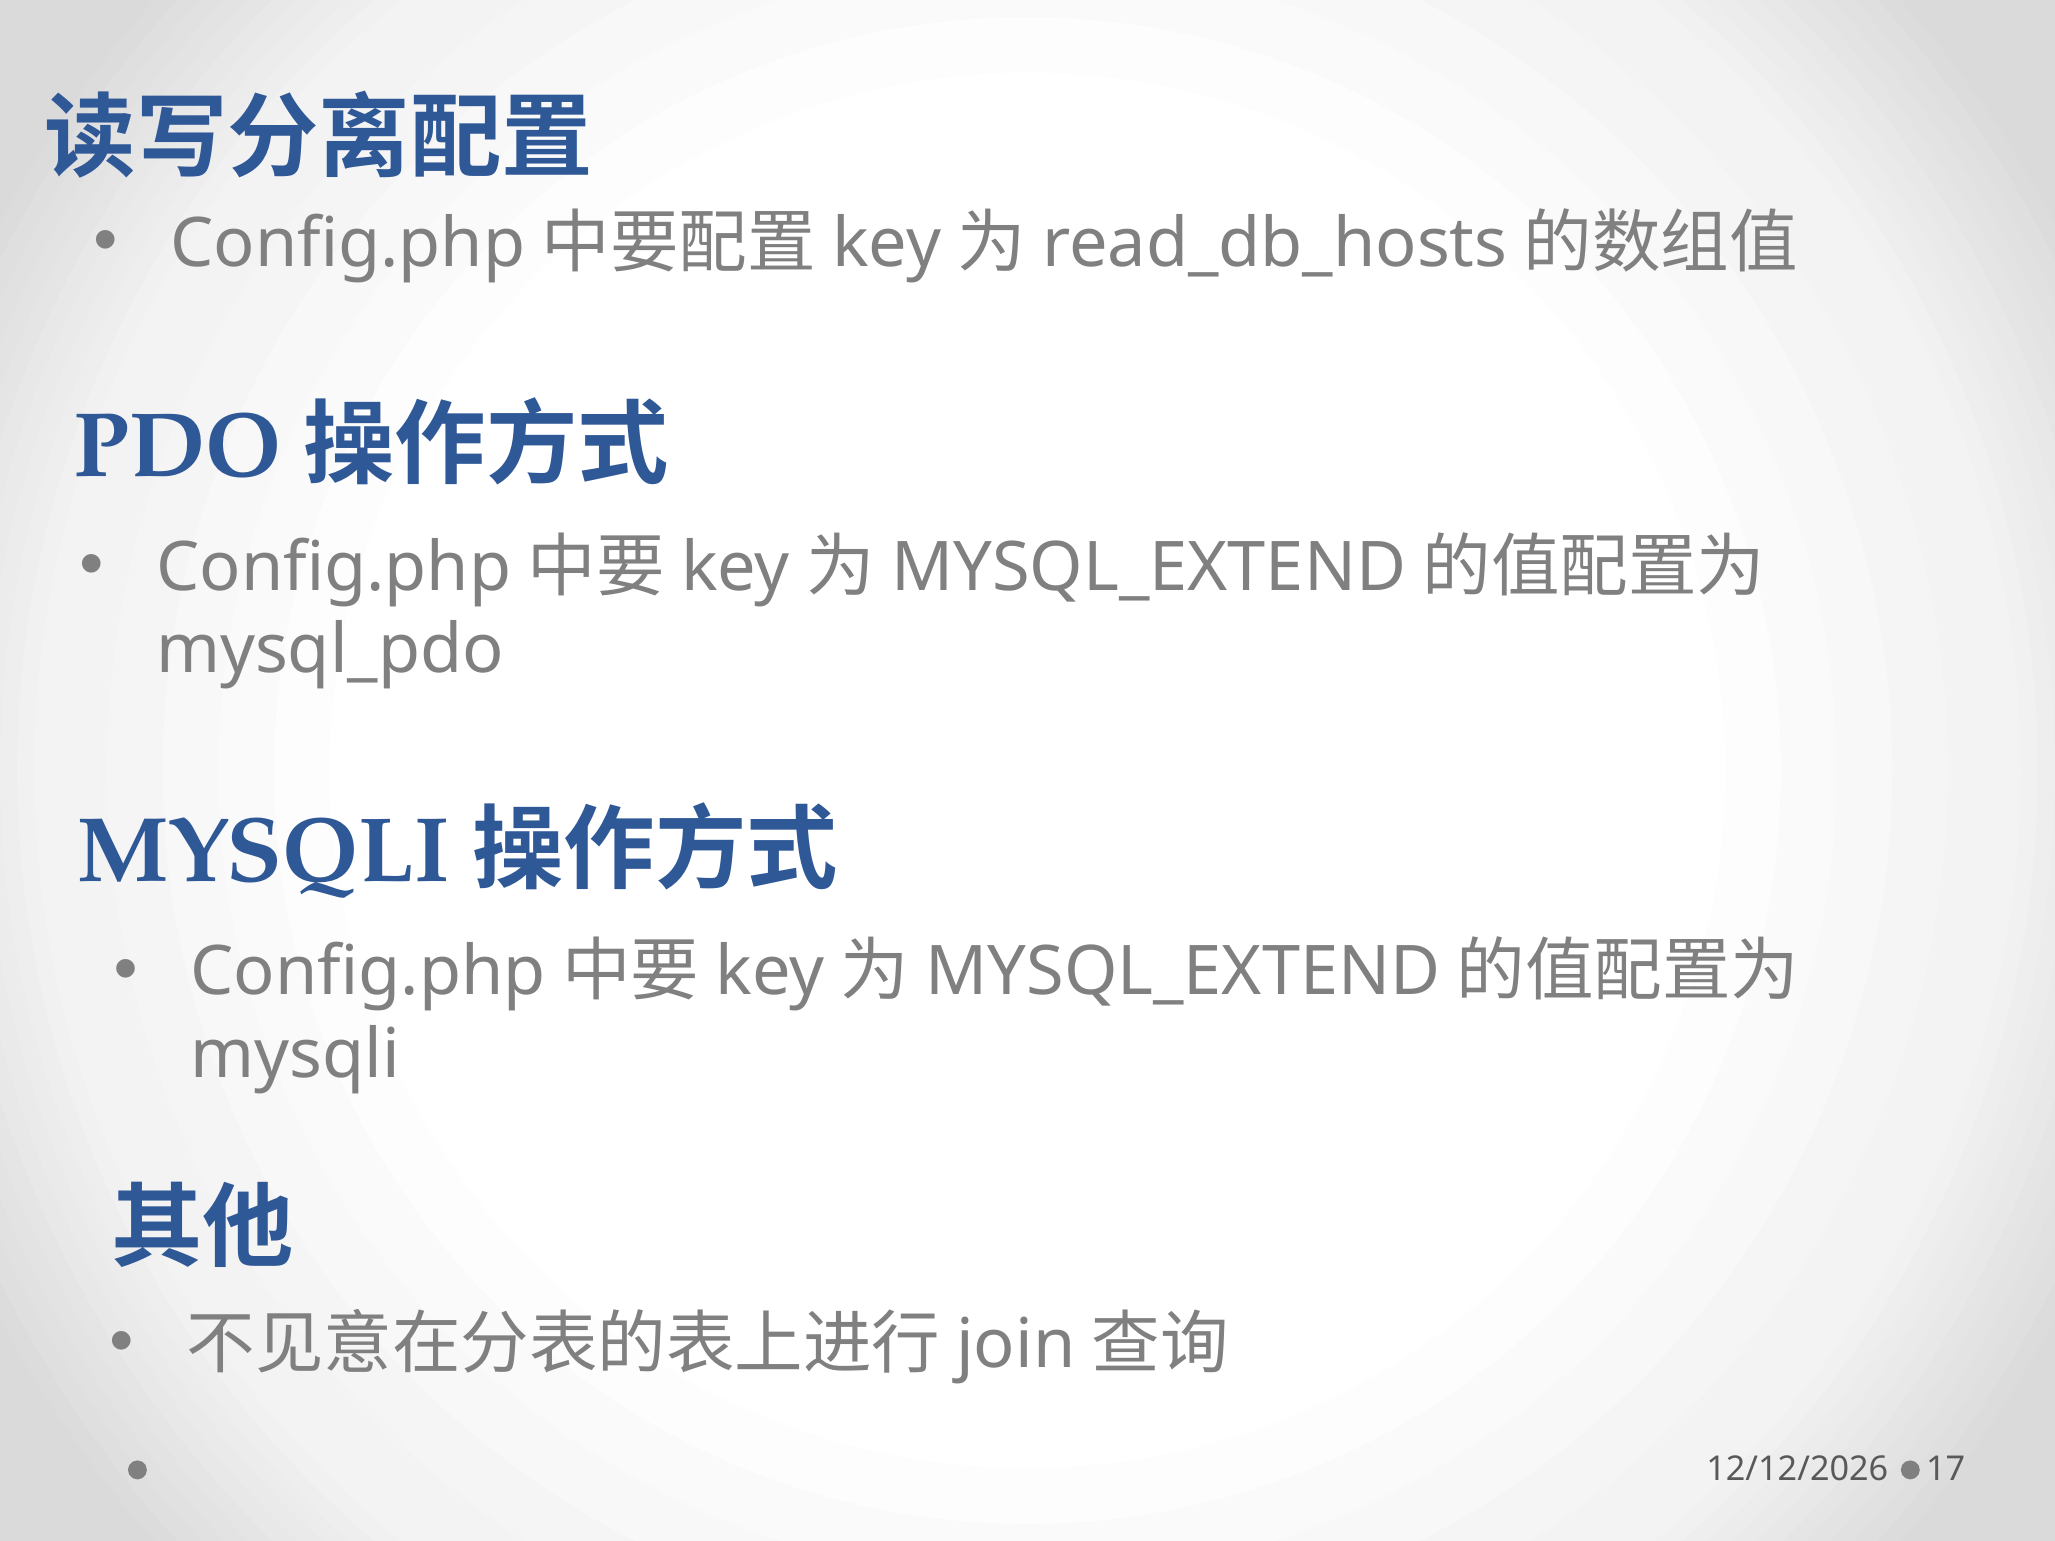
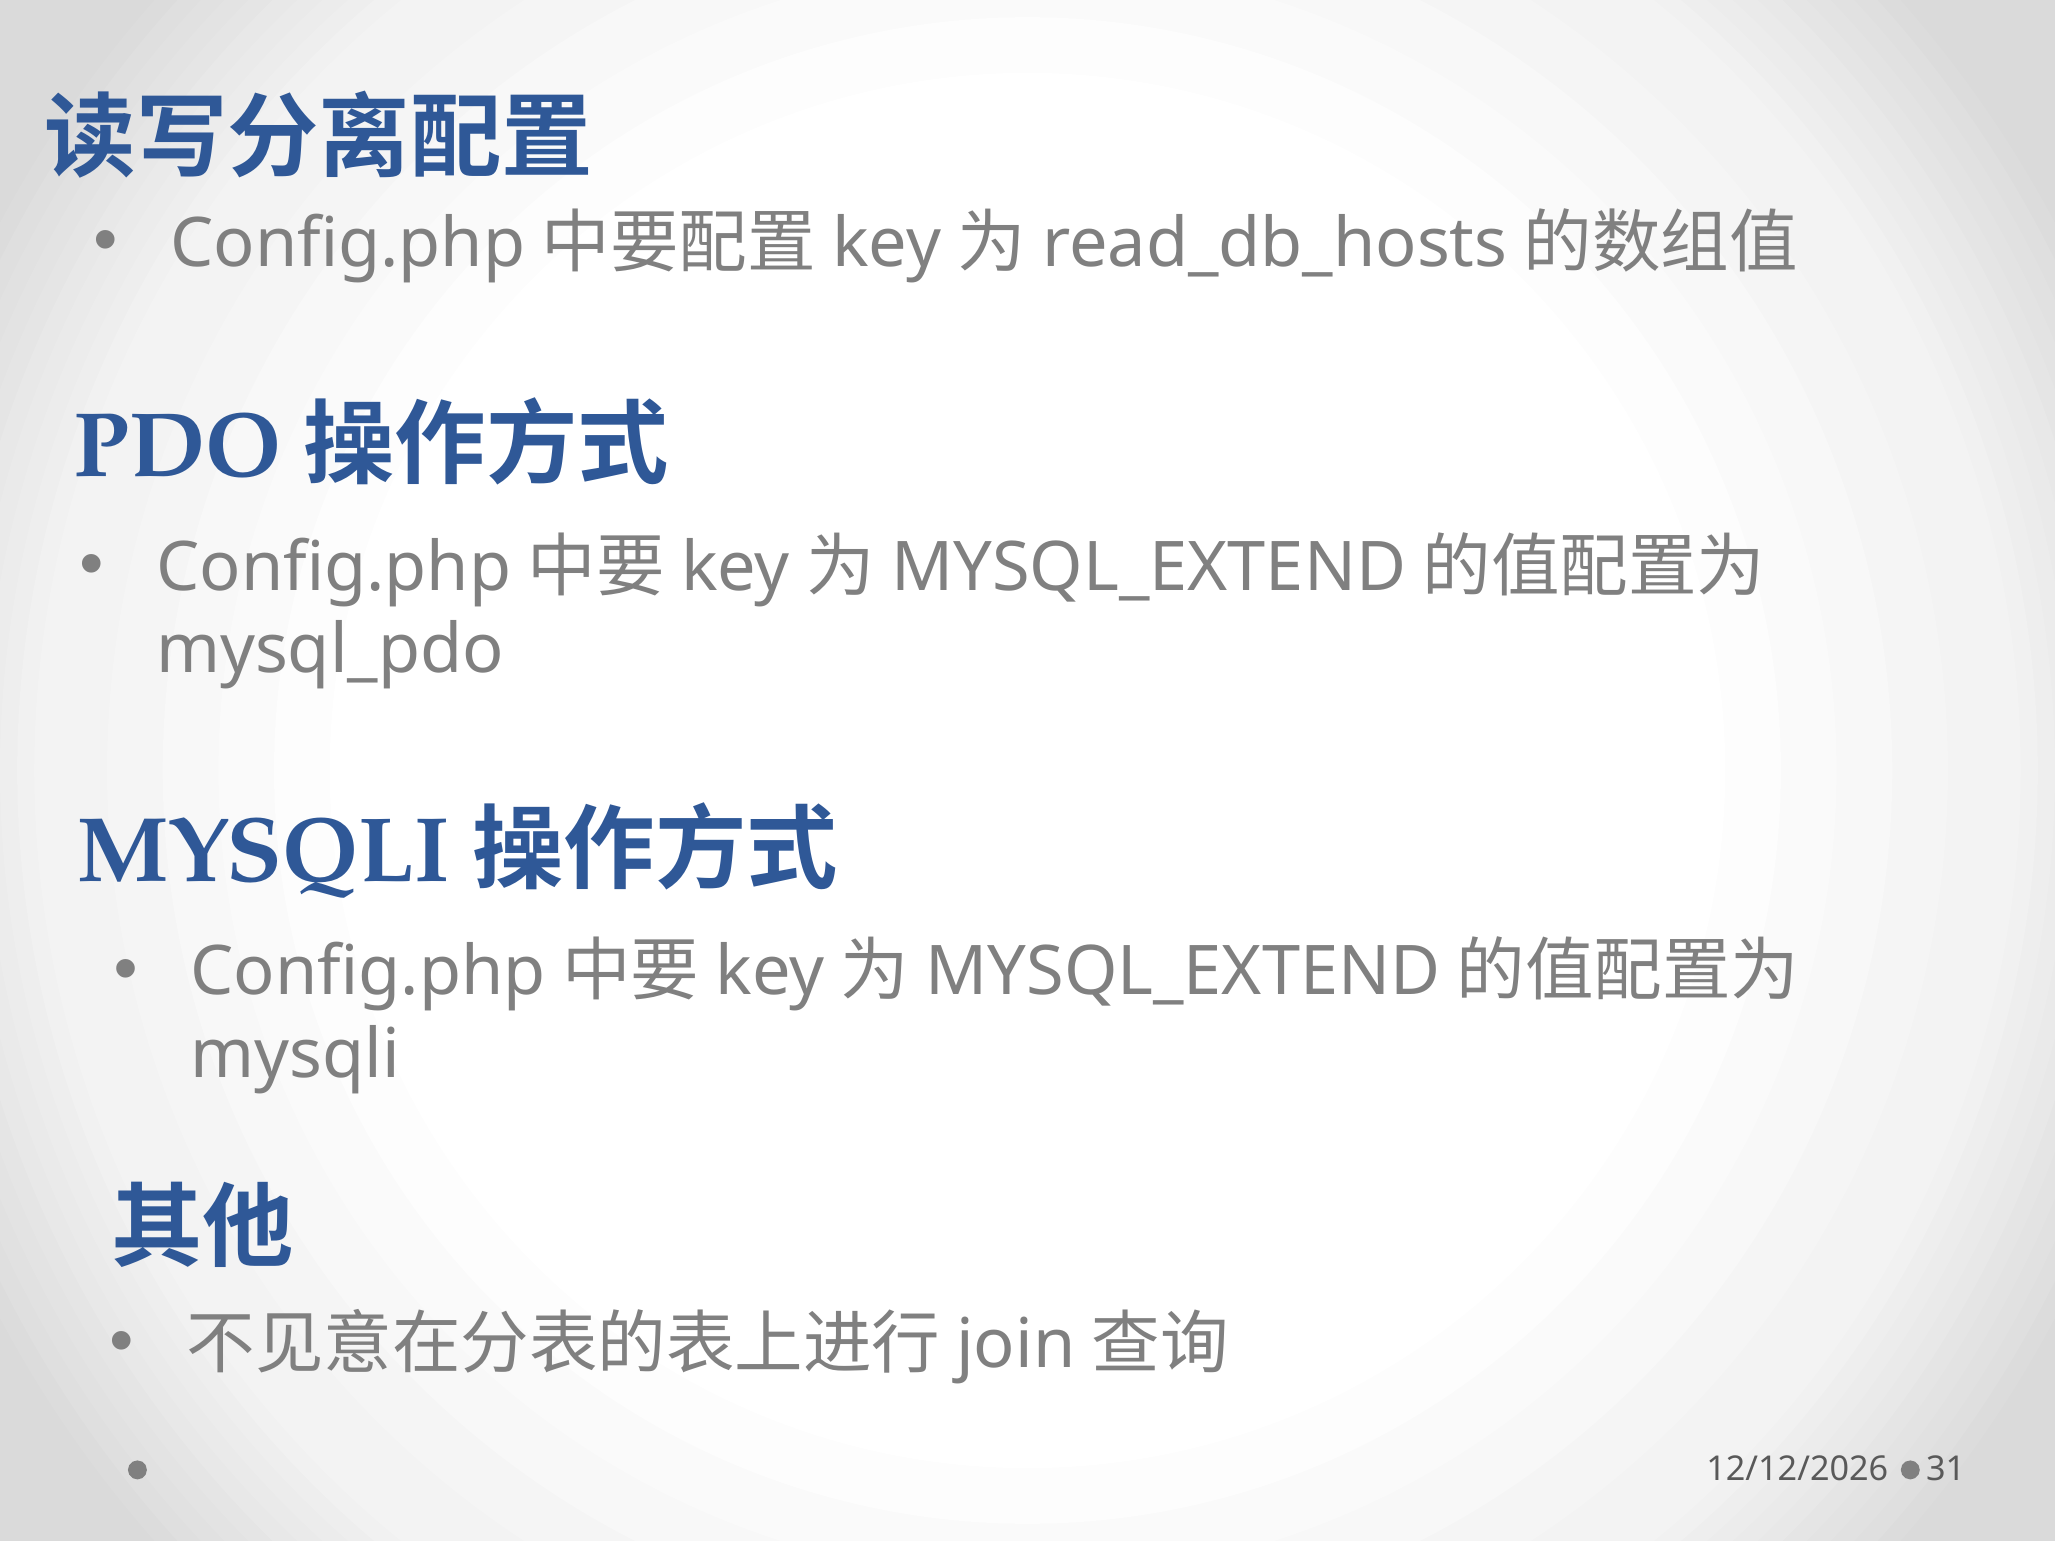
17: 17 -> 31 (1946, 1469)
